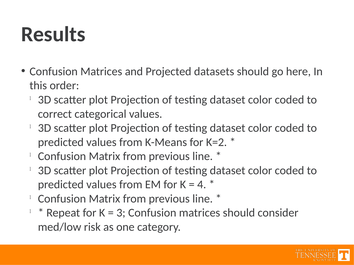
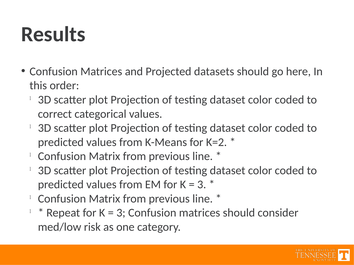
4: 4 -> 3 (202, 185)
